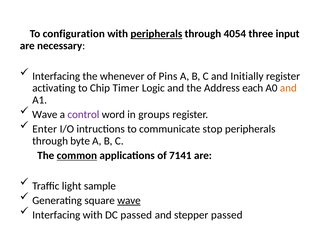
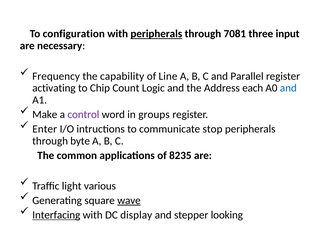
4054: 4054 -> 7081 (235, 34)
Interfacing: Interfacing -> Frequency (56, 76)
whenever: whenever -> capability (122, 76)
Pins: Pins -> Line (168, 76)
Initially: Initially -> Parallel (247, 76)
Timer: Timer -> Count (126, 88)
and colour: orange -> blue (288, 88)
Wave: Wave -> Make (45, 115)
common underline: present -> none (77, 156)
7141: 7141 -> 8235 (180, 156)
sample: sample -> various (100, 186)
Interfacing underline: none -> present (56, 215)
DC passed: passed -> display (136, 215)
stepper passed: passed -> looking (227, 215)
